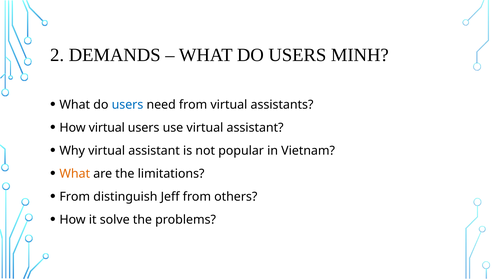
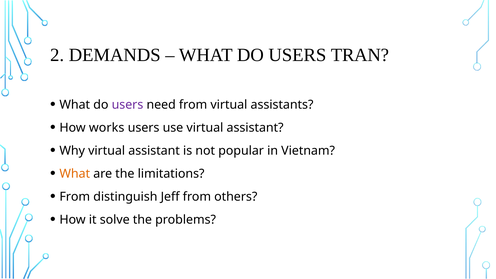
MINH: MINH -> TRAN (360, 55)
users colour: blue -> purple (127, 105)
How virtual: virtual -> works (107, 128)
